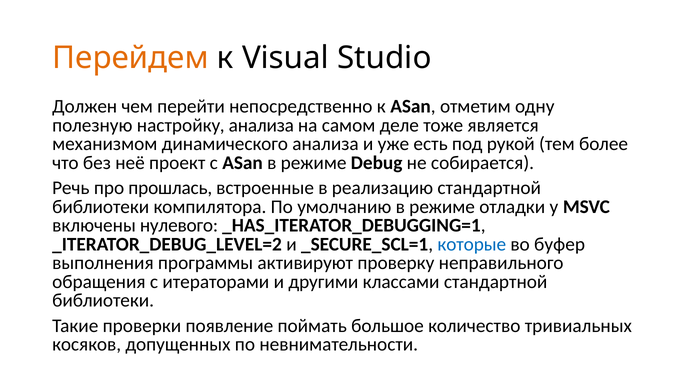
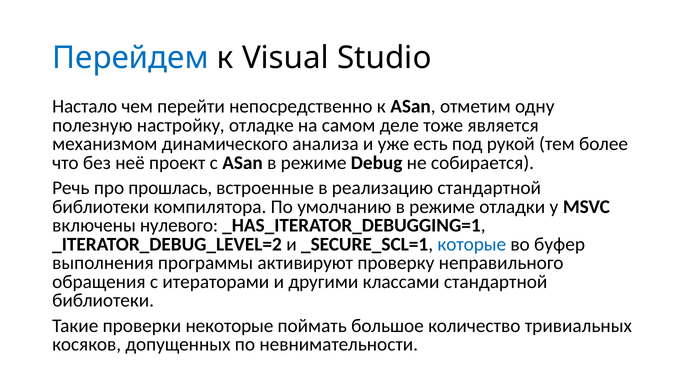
Перейдем colour: orange -> blue (131, 58)
Должен: Должен -> Настало (85, 106)
настройку анализа: анализа -> отладке (261, 125)
появление: появление -> некоторые (229, 325)
